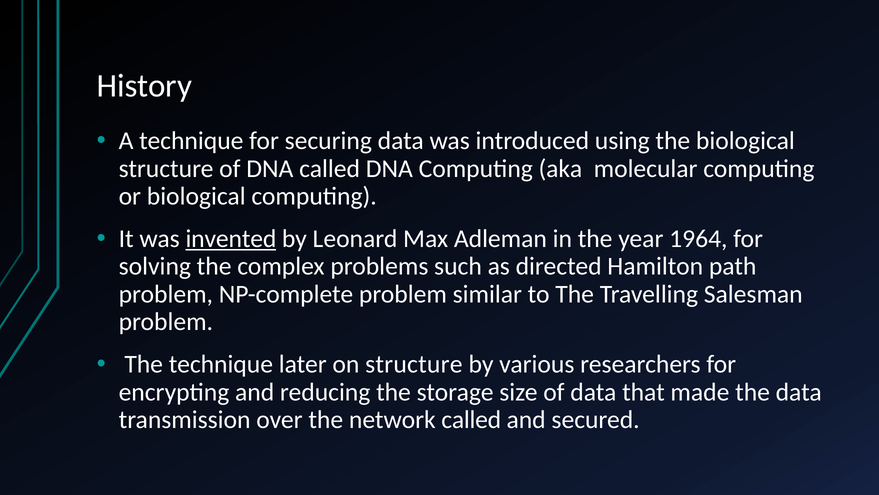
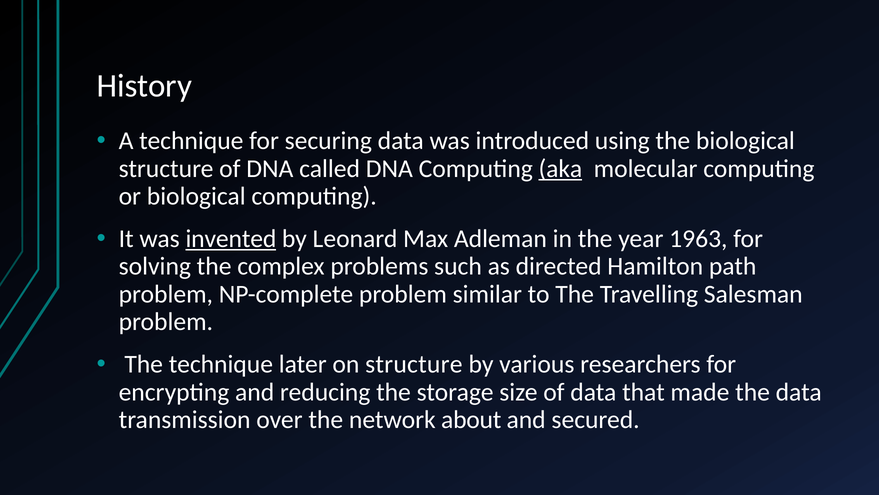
aka underline: none -> present (560, 169)
1964: 1964 -> 1963 (698, 239)
network called: called -> about (471, 419)
